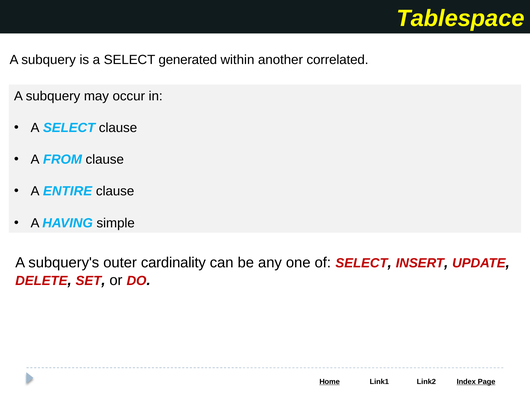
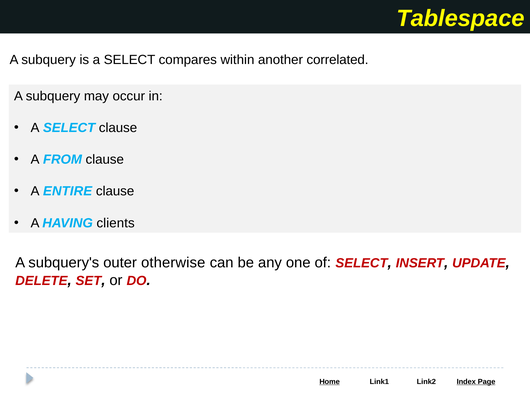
generated: generated -> compares (188, 60)
simple: simple -> clients (116, 223)
cardinality: cardinality -> otherwise (173, 263)
